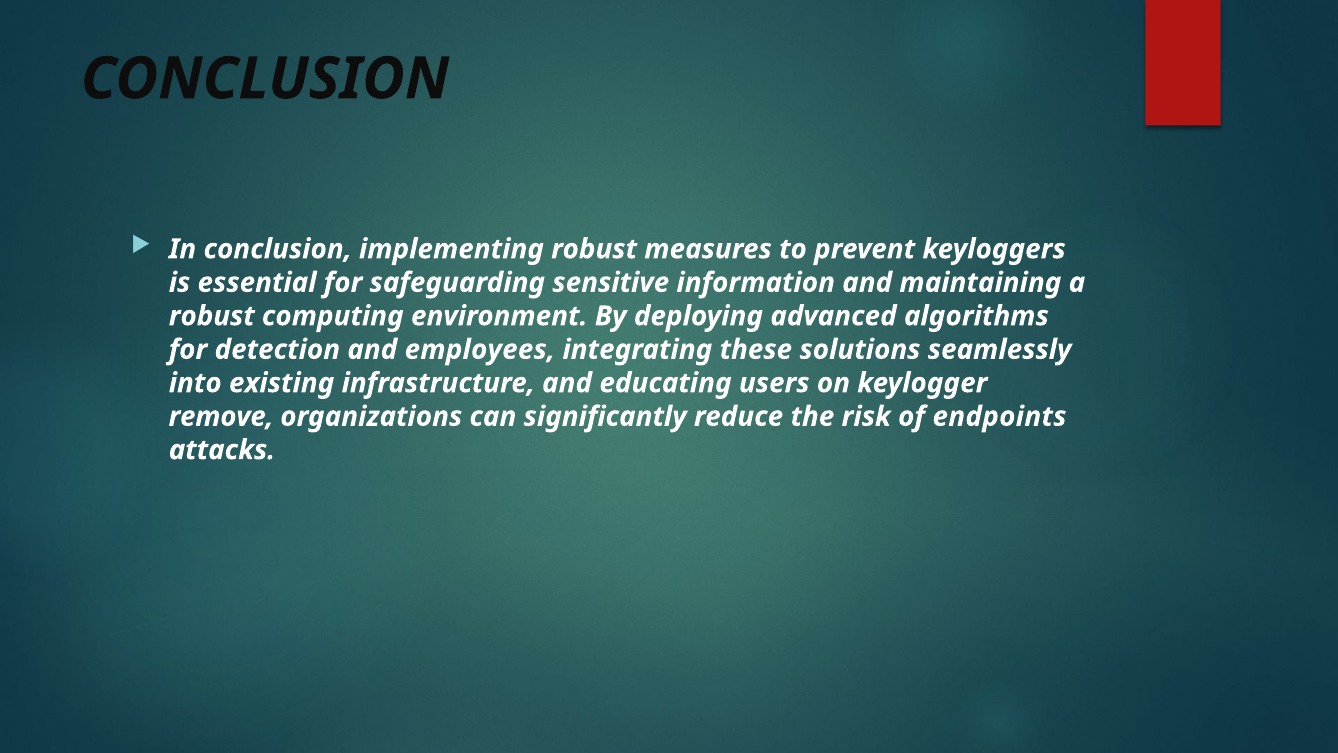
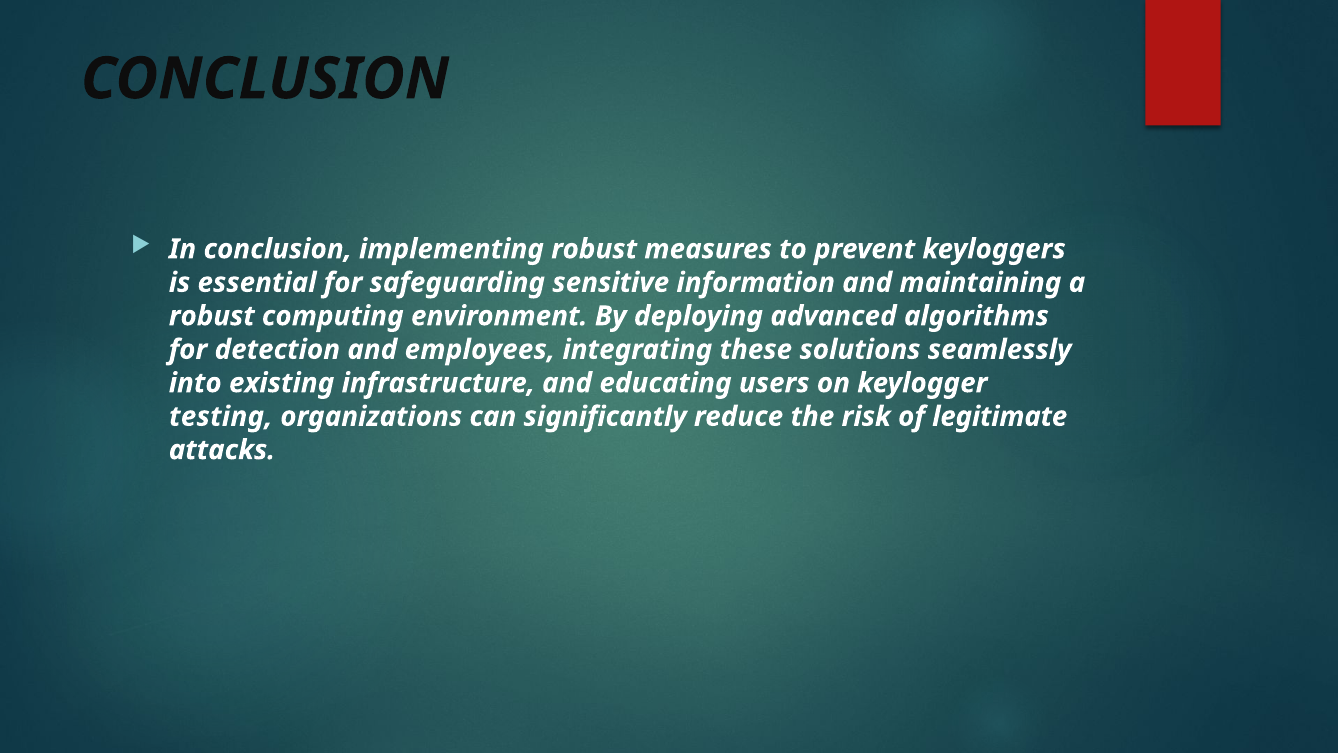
remove: remove -> testing (221, 416)
endpoints: endpoints -> legitimate (1000, 416)
